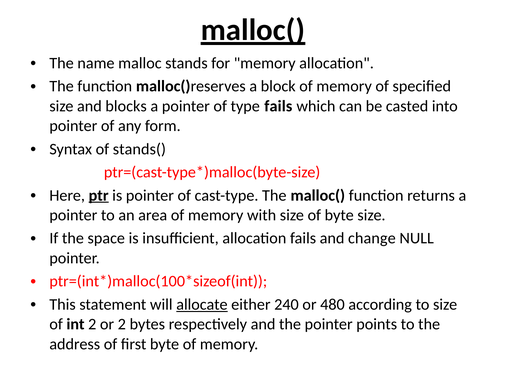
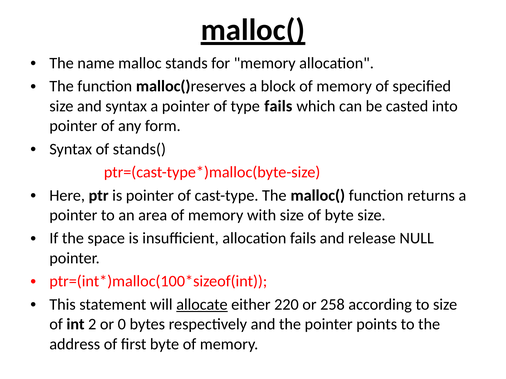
and blocks: blocks -> syntax (126, 106)
ptr underline: present -> none (99, 196)
change: change -> release (372, 239)
240: 240 -> 220 (286, 305)
480: 480 -> 258 (332, 305)
or 2: 2 -> 0 (122, 325)
